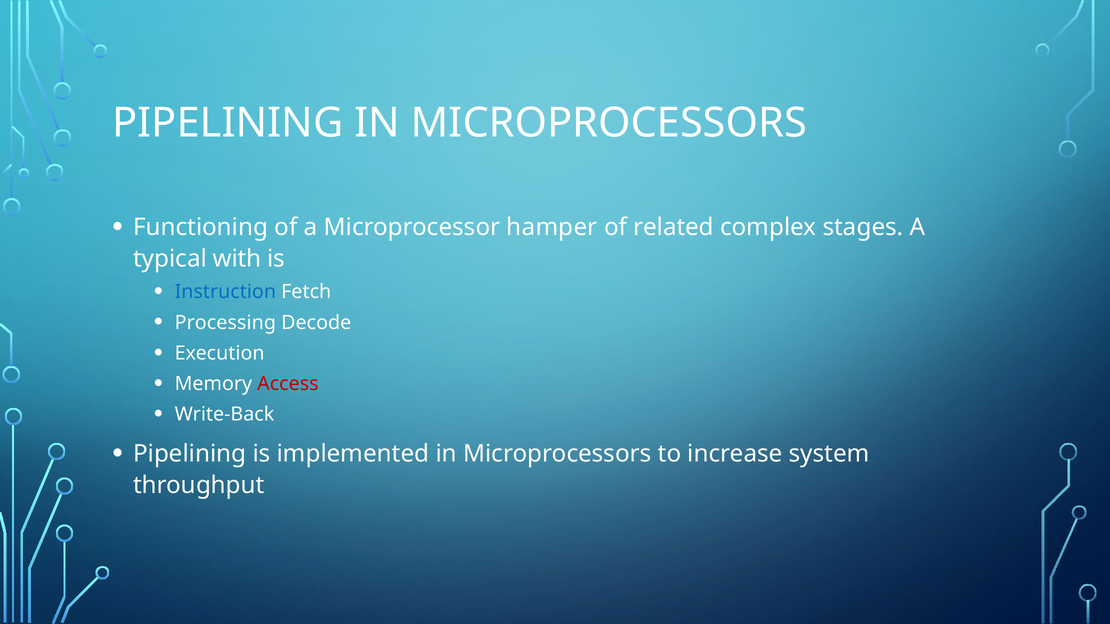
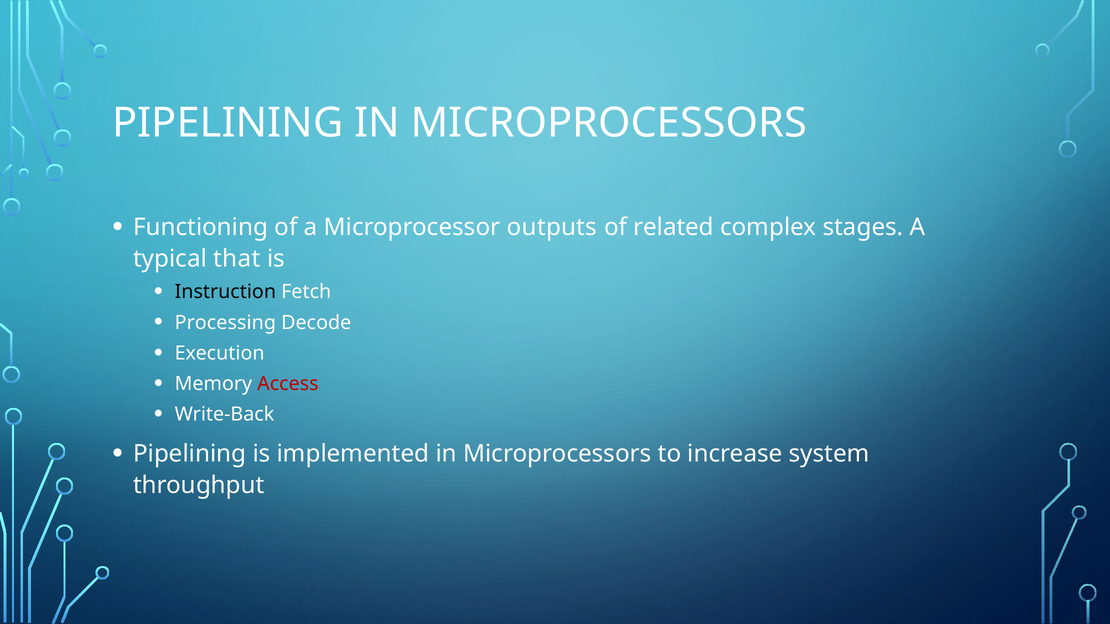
hamper: hamper -> outputs (552, 228)
with: with -> that (237, 259)
Instruction colour: blue -> black (225, 292)
